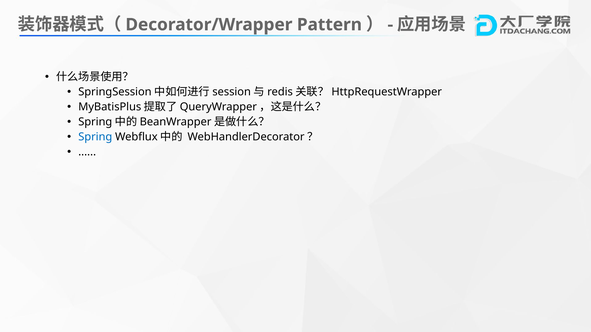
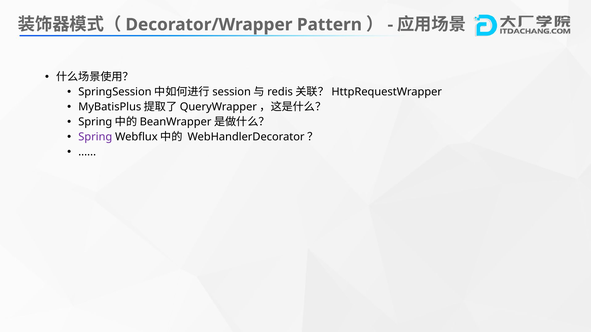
Spring colour: blue -> purple (95, 137)
